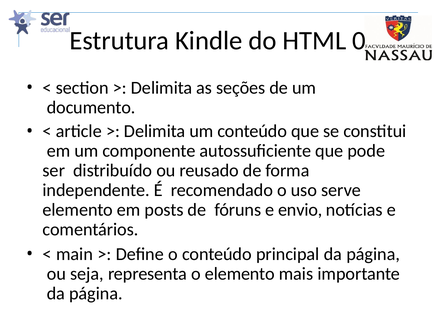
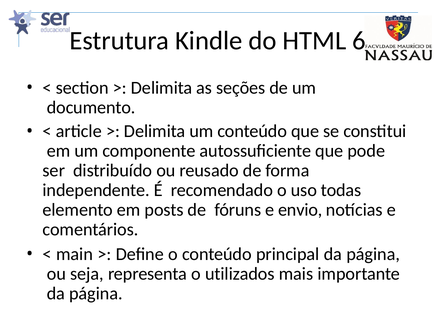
0: 0 -> 6 (359, 41)
serve: serve -> todas (341, 190)
o elemento: elemento -> utilizados (240, 274)
